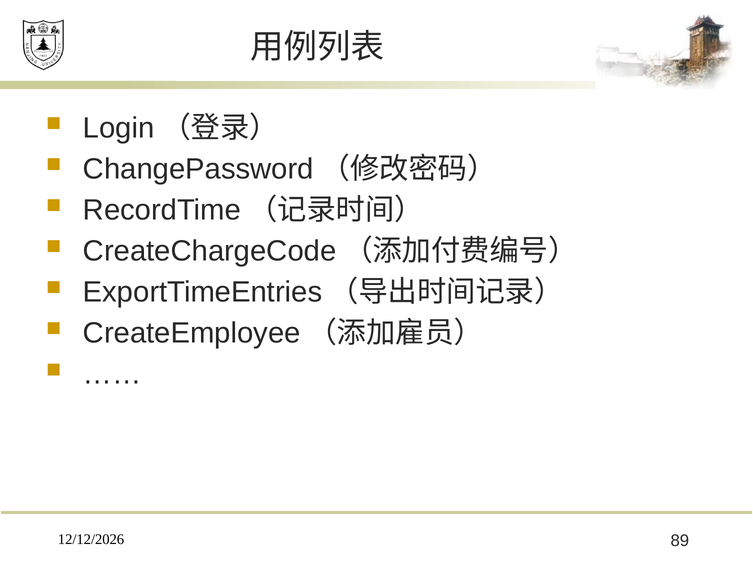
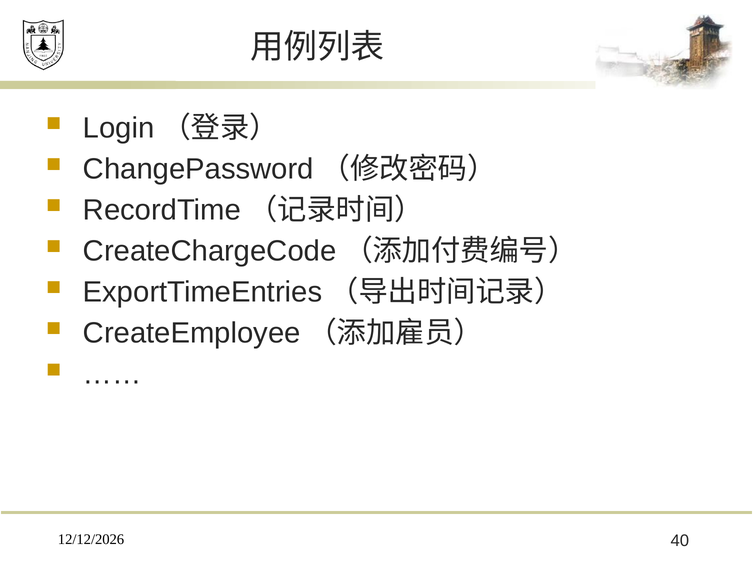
89: 89 -> 40 (680, 540)
